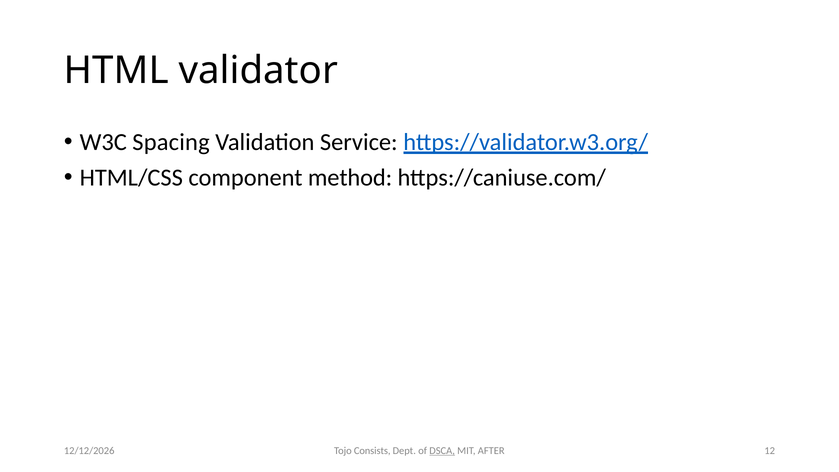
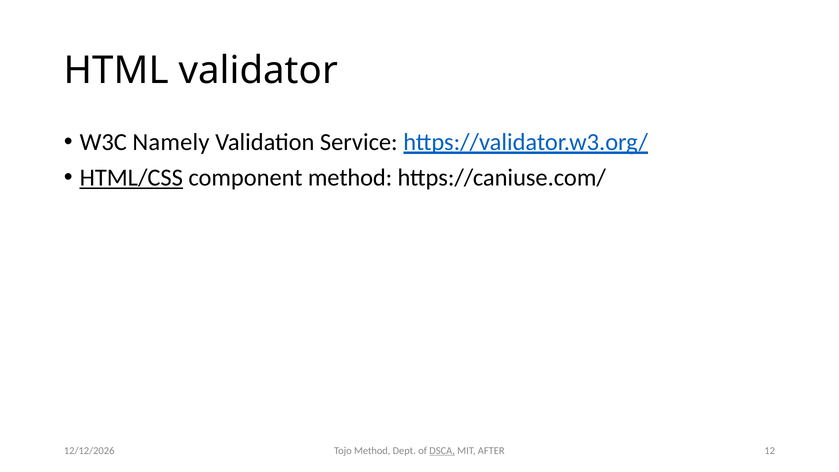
Spacing: Spacing -> Namely (171, 142)
HTML/CSS underline: none -> present (131, 178)
Tojo Consists: Consists -> Method (372, 451)
